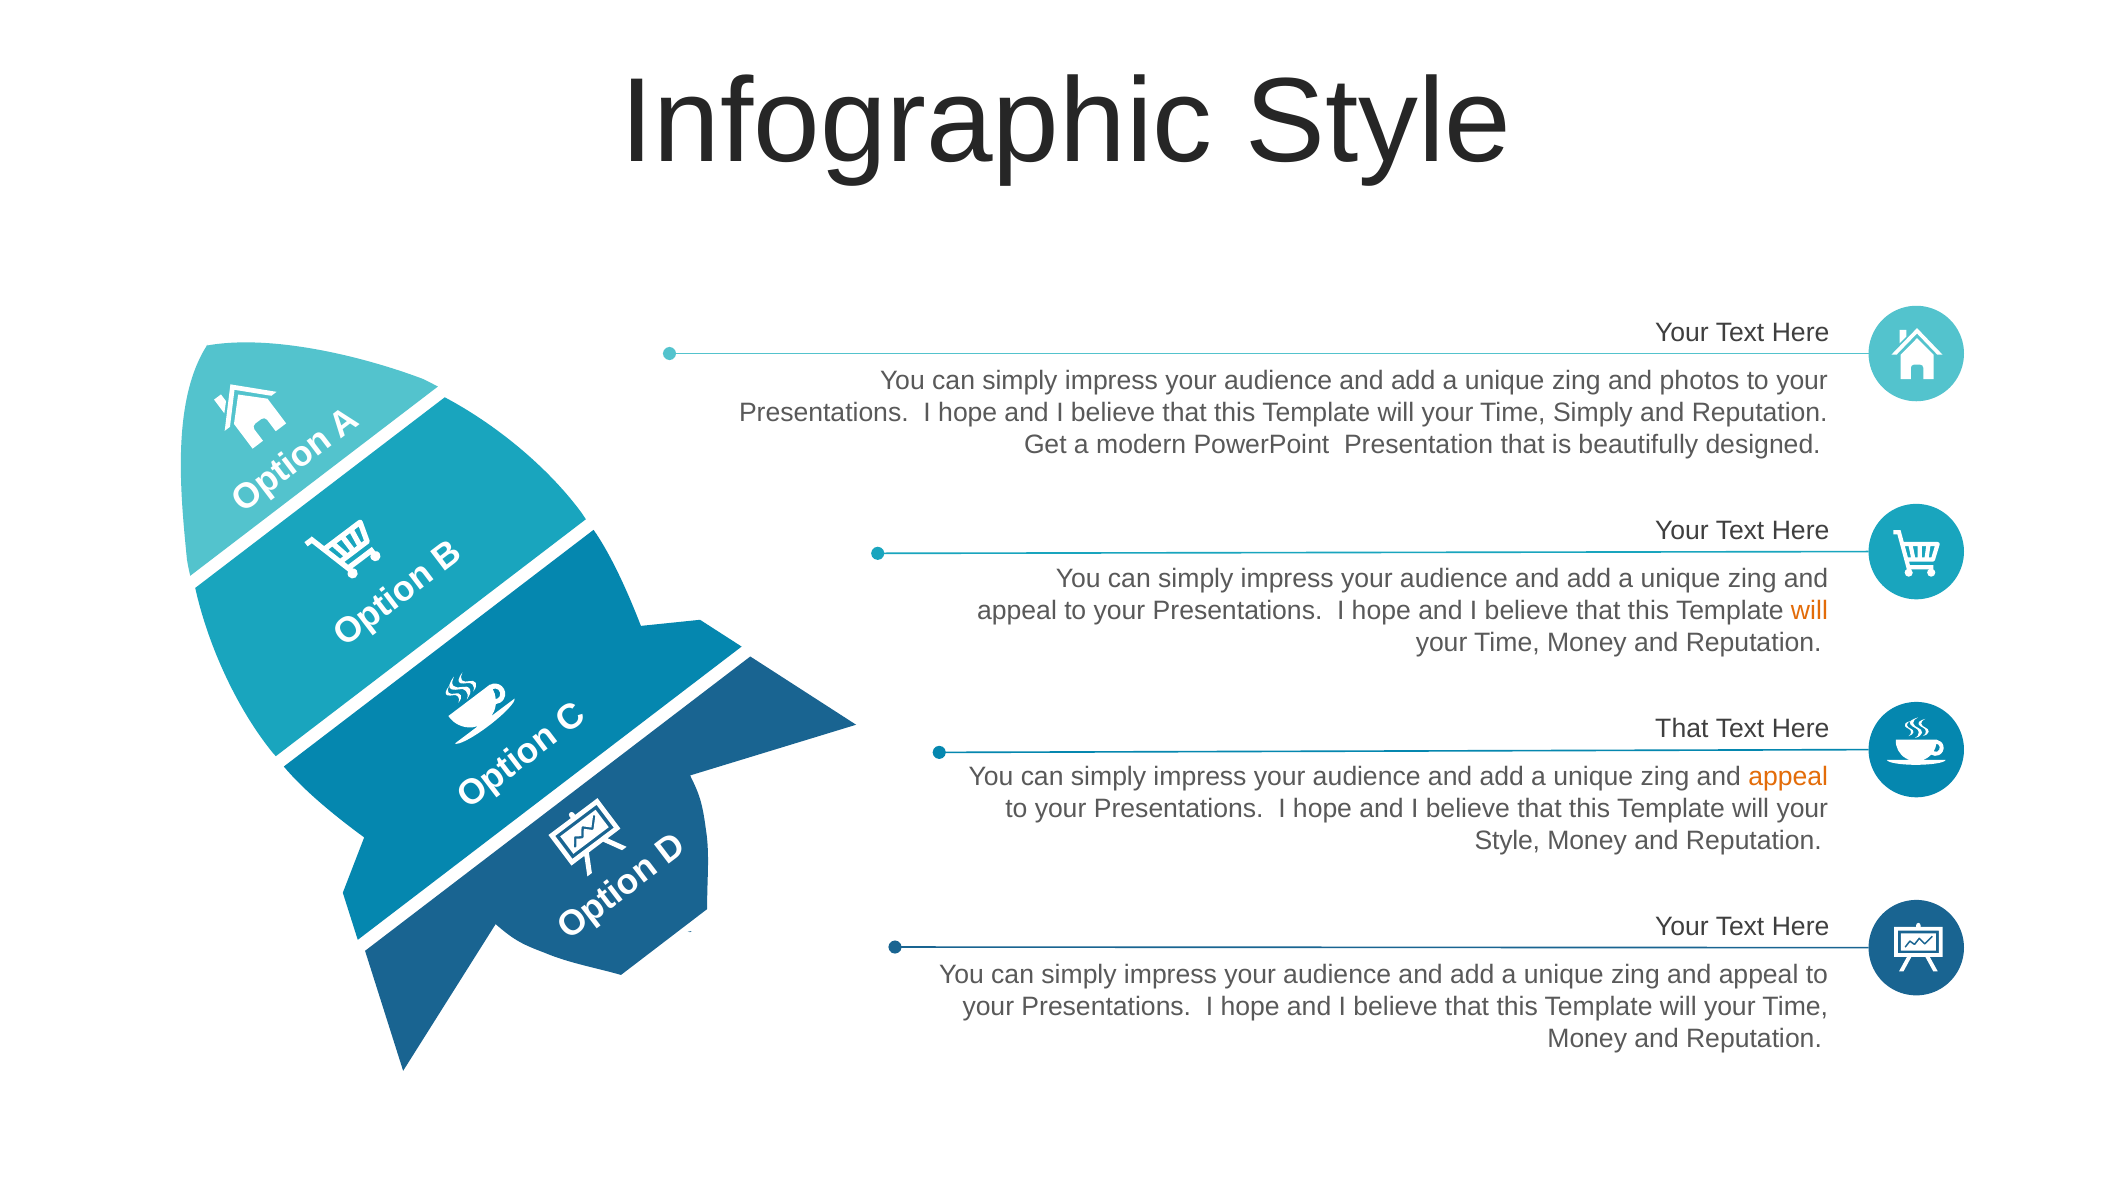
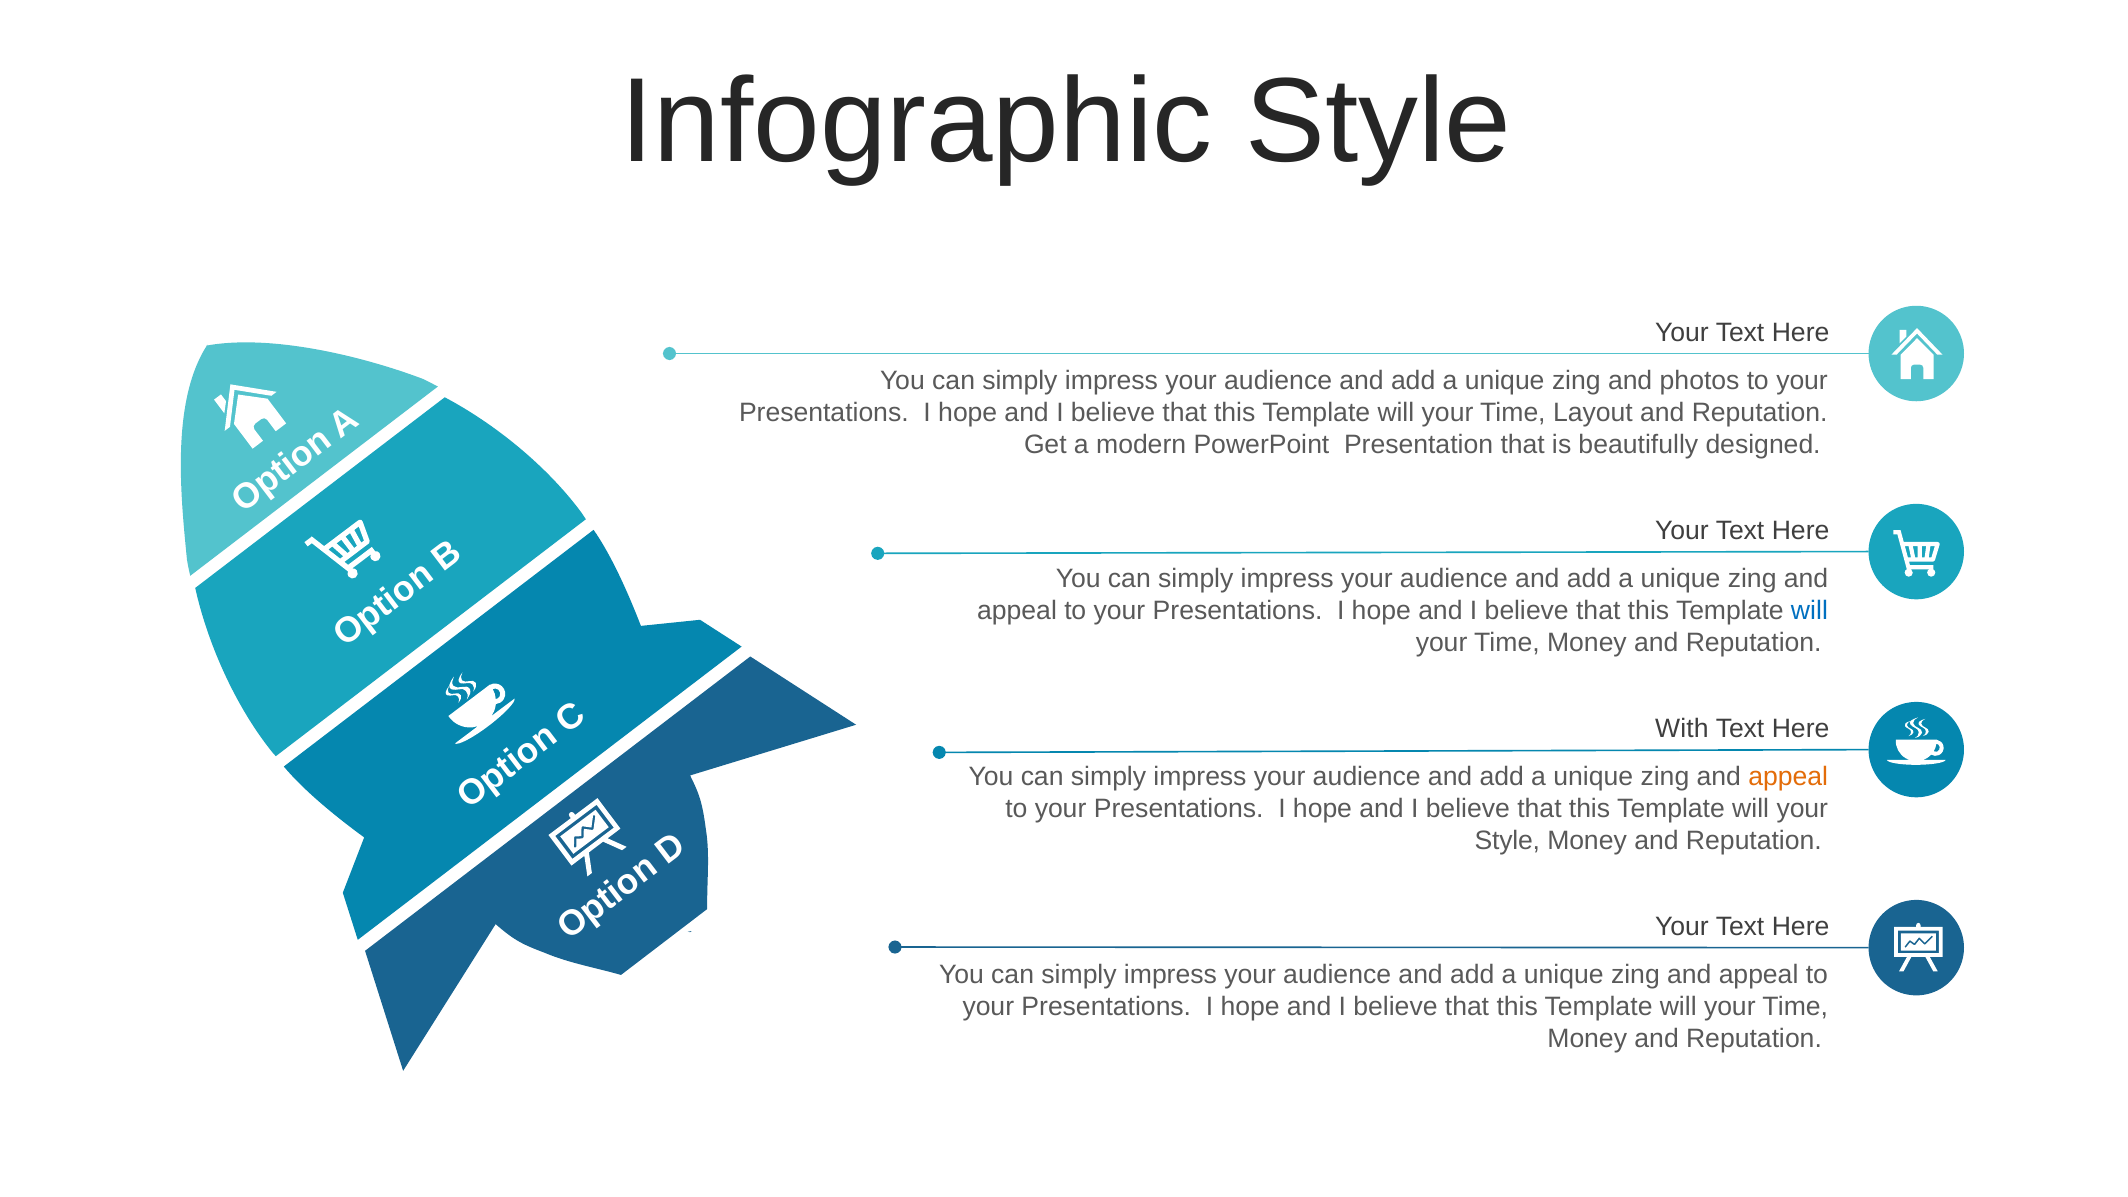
Time Simply: Simply -> Layout (1593, 413)
will colour: orange -> blue (1809, 611)
That: That -> With (1682, 729)
